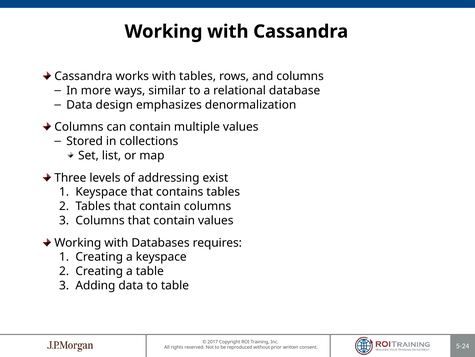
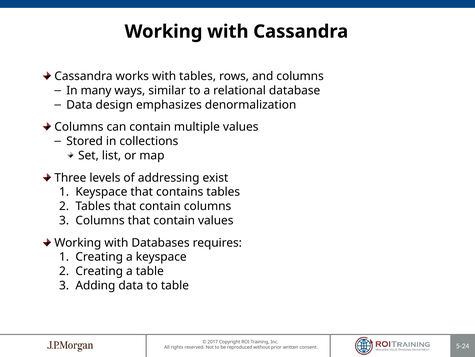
more: more -> many (96, 90)
